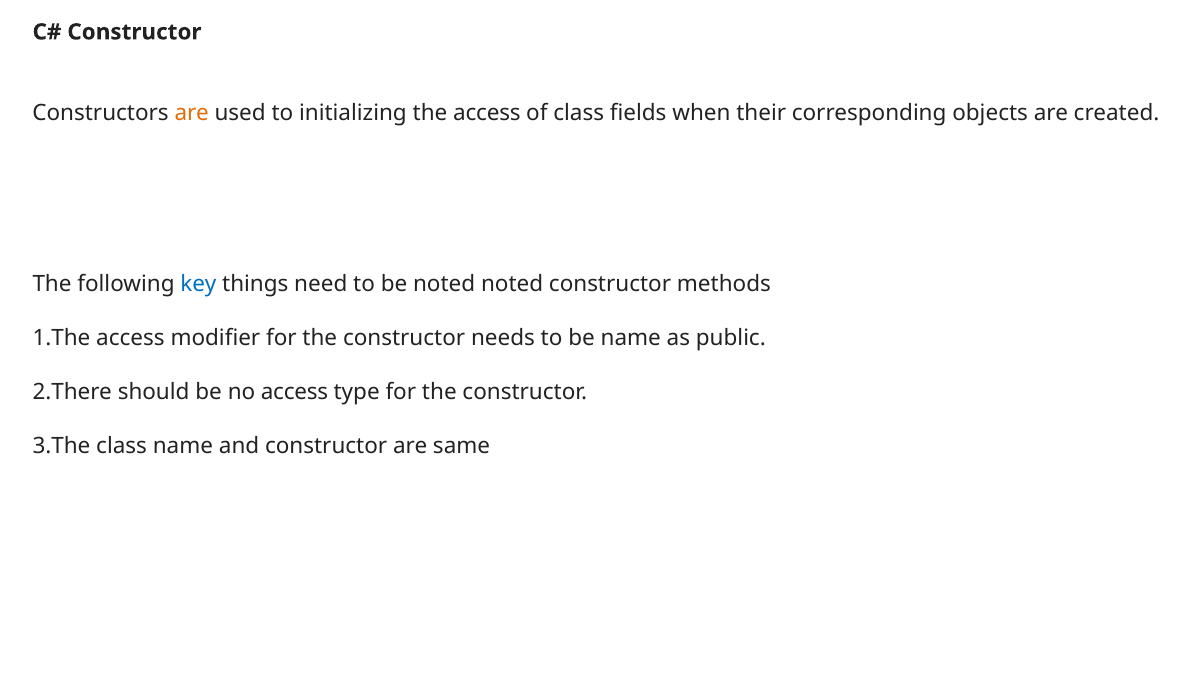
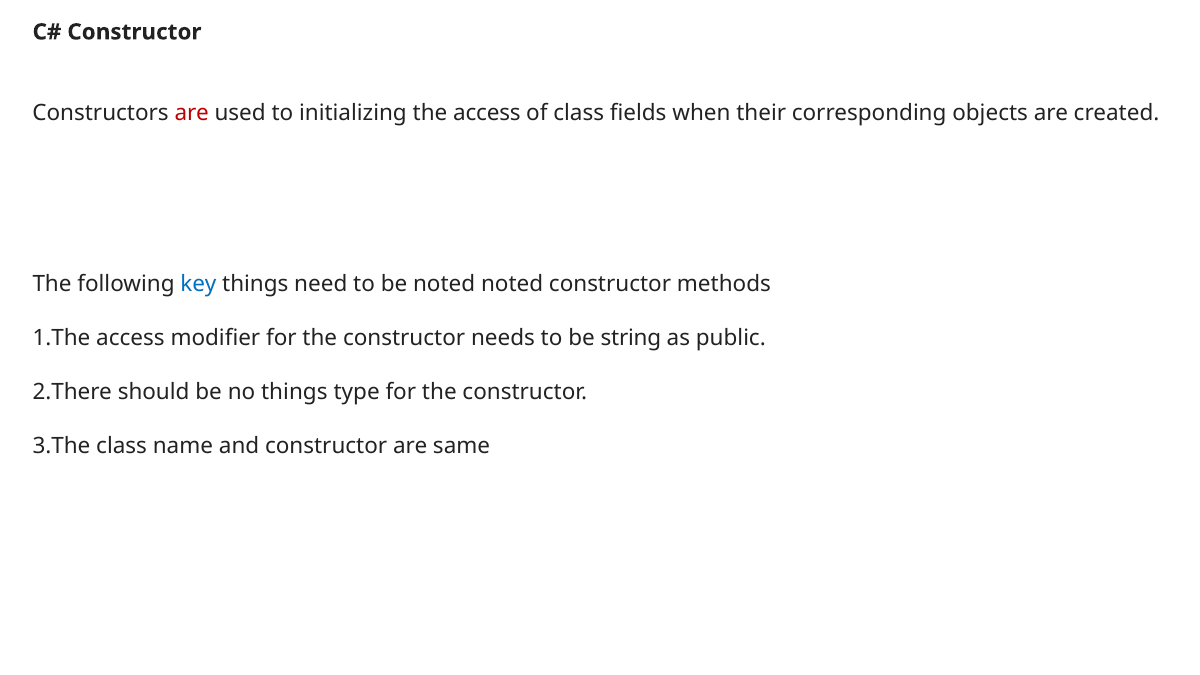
are colour: orange -> red (192, 113)
be name: name -> string (631, 338)
no access: access -> things (294, 392)
